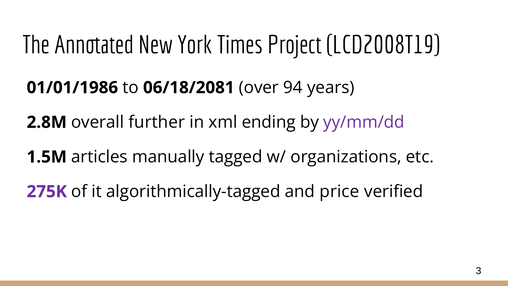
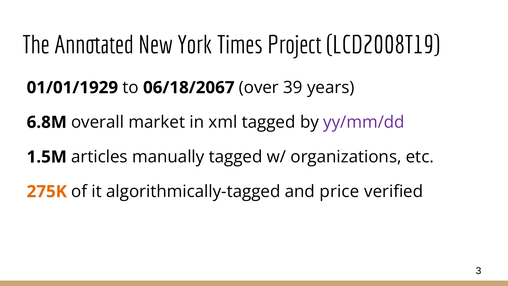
01/01/1986: 01/01/1986 -> 01/01/1929 (72, 88)
06/18/2081: 06/18/2081 -> 06/18/2067 (189, 88)
94: 94 -> 39 (293, 88)
2.8M: 2.8M -> 6.8M (47, 122)
further: further -> market (157, 122)
xml ending: ending -> tagged (269, 122)
275K colour: purple -> orange (47, 191)
